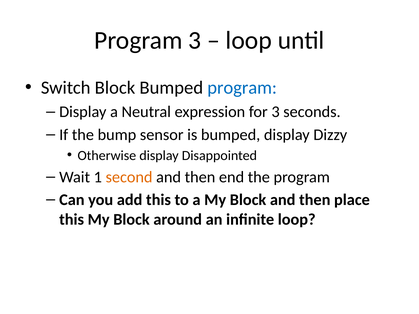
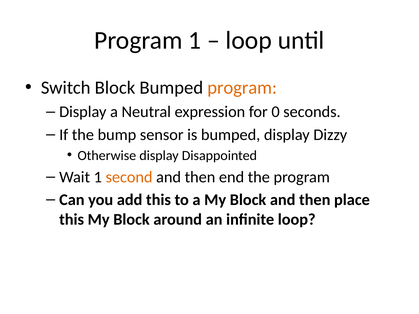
Program 3: 3 -> 1 (195, 41)
program colour: blue -> orange (242, 88)
for 3: 3 -> 0 (276, 112)
